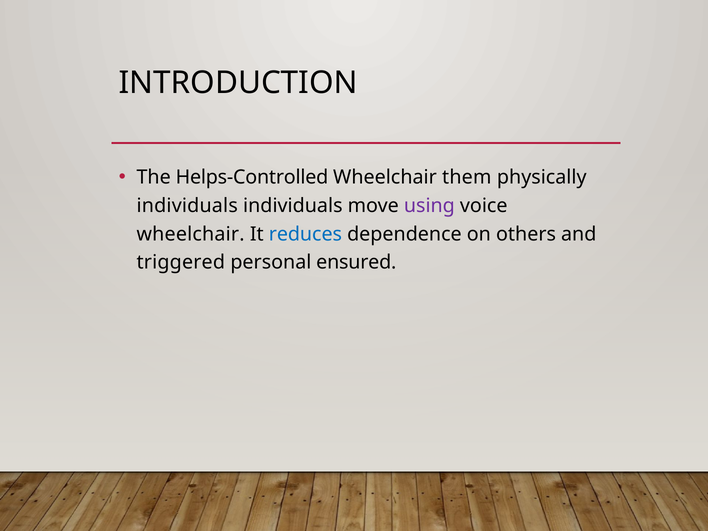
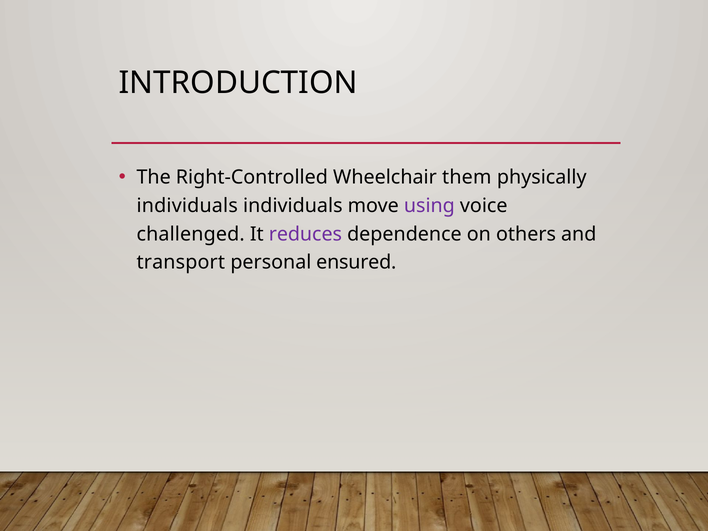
Helps-Controlled: Helps-Controlled -> Right-Controlled (252, 178)
wheelchair: wheelchair -> challenged (191, 234)
reduces colour: blue -> purple (305, 234)
triggered: triggered -> transport (181, 262)
